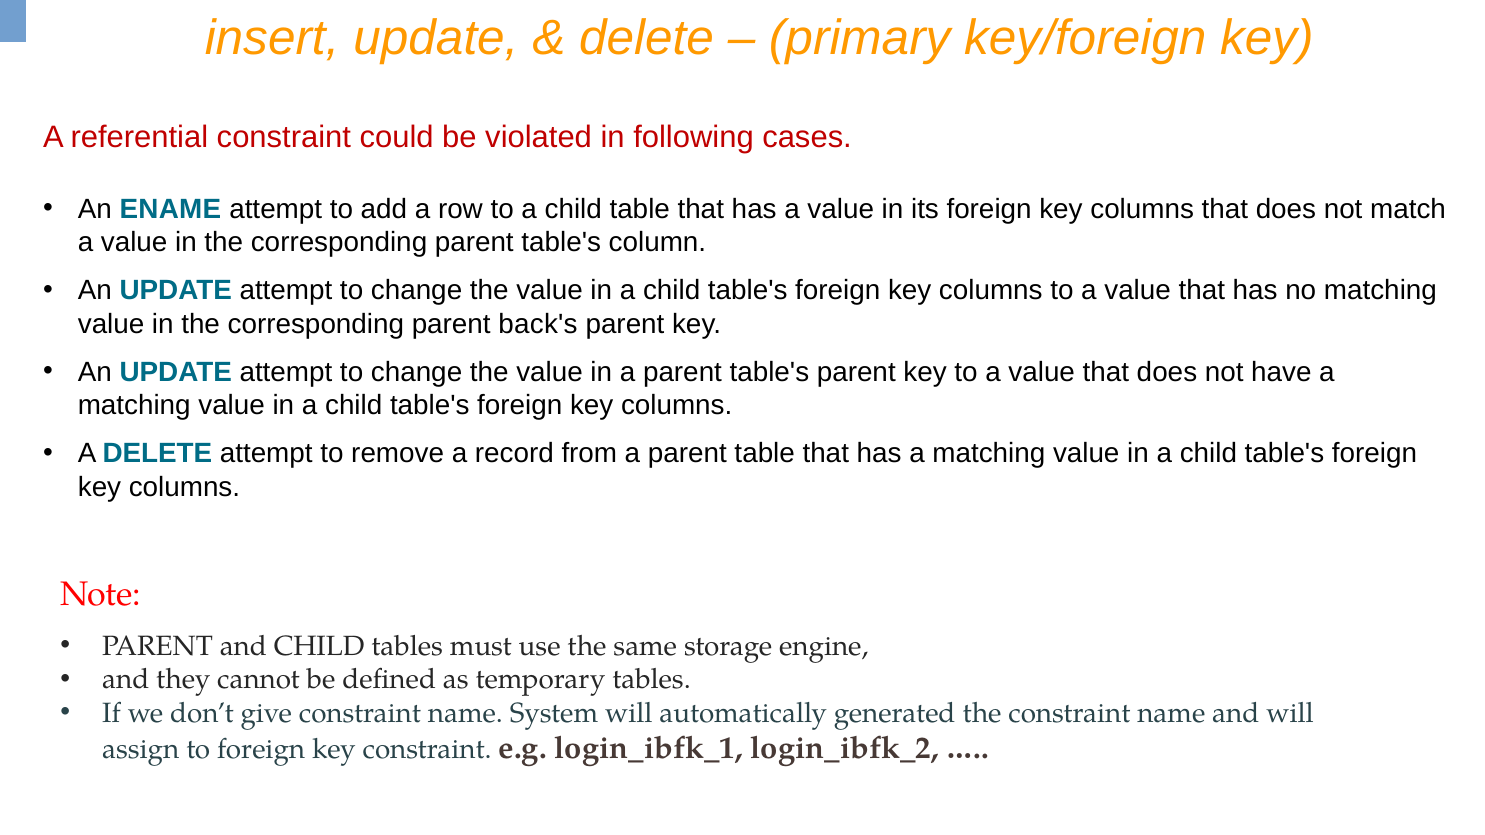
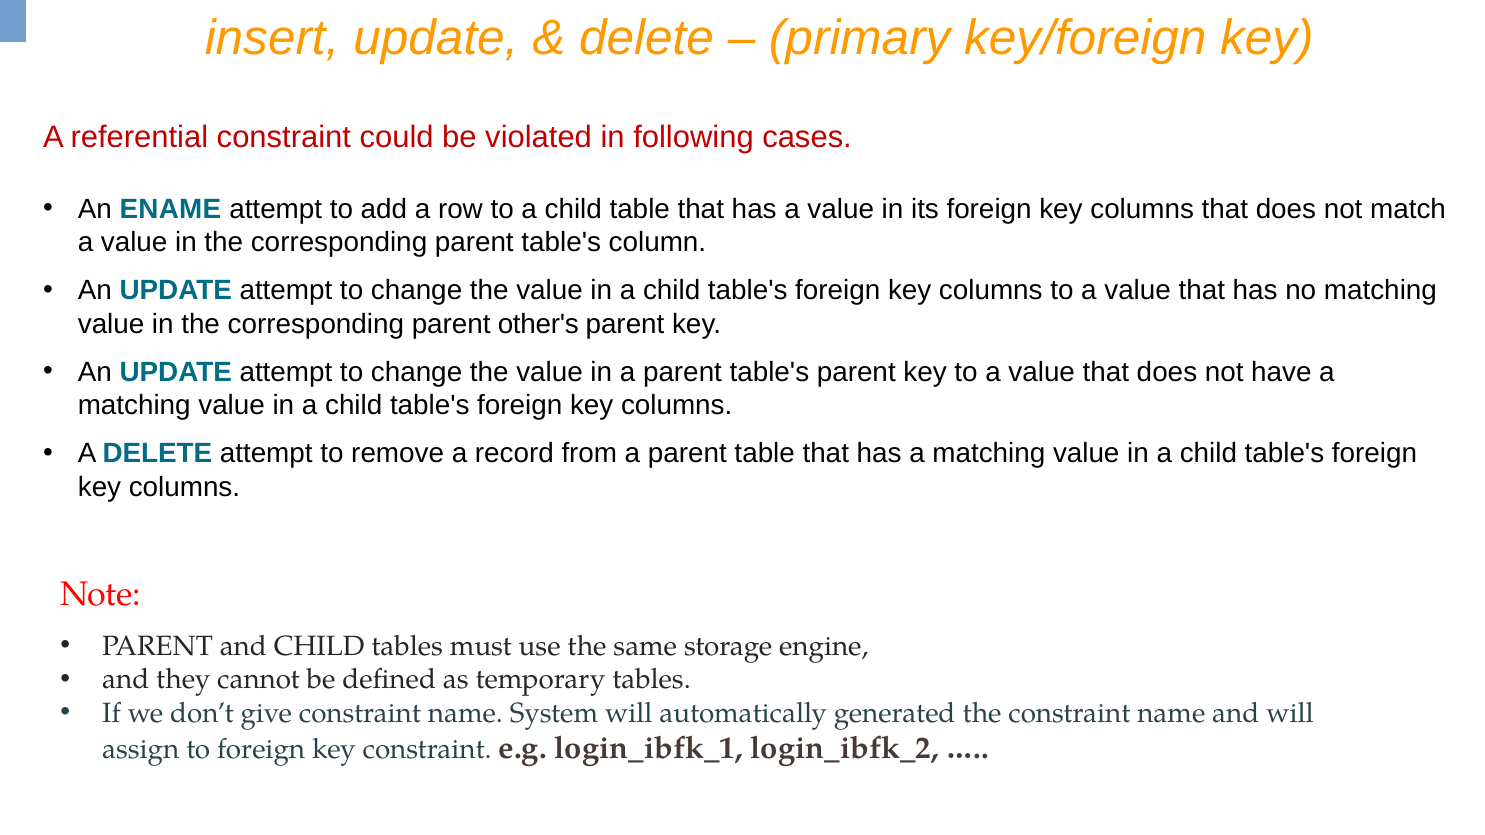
back's: back's -> other's (538, 324)
